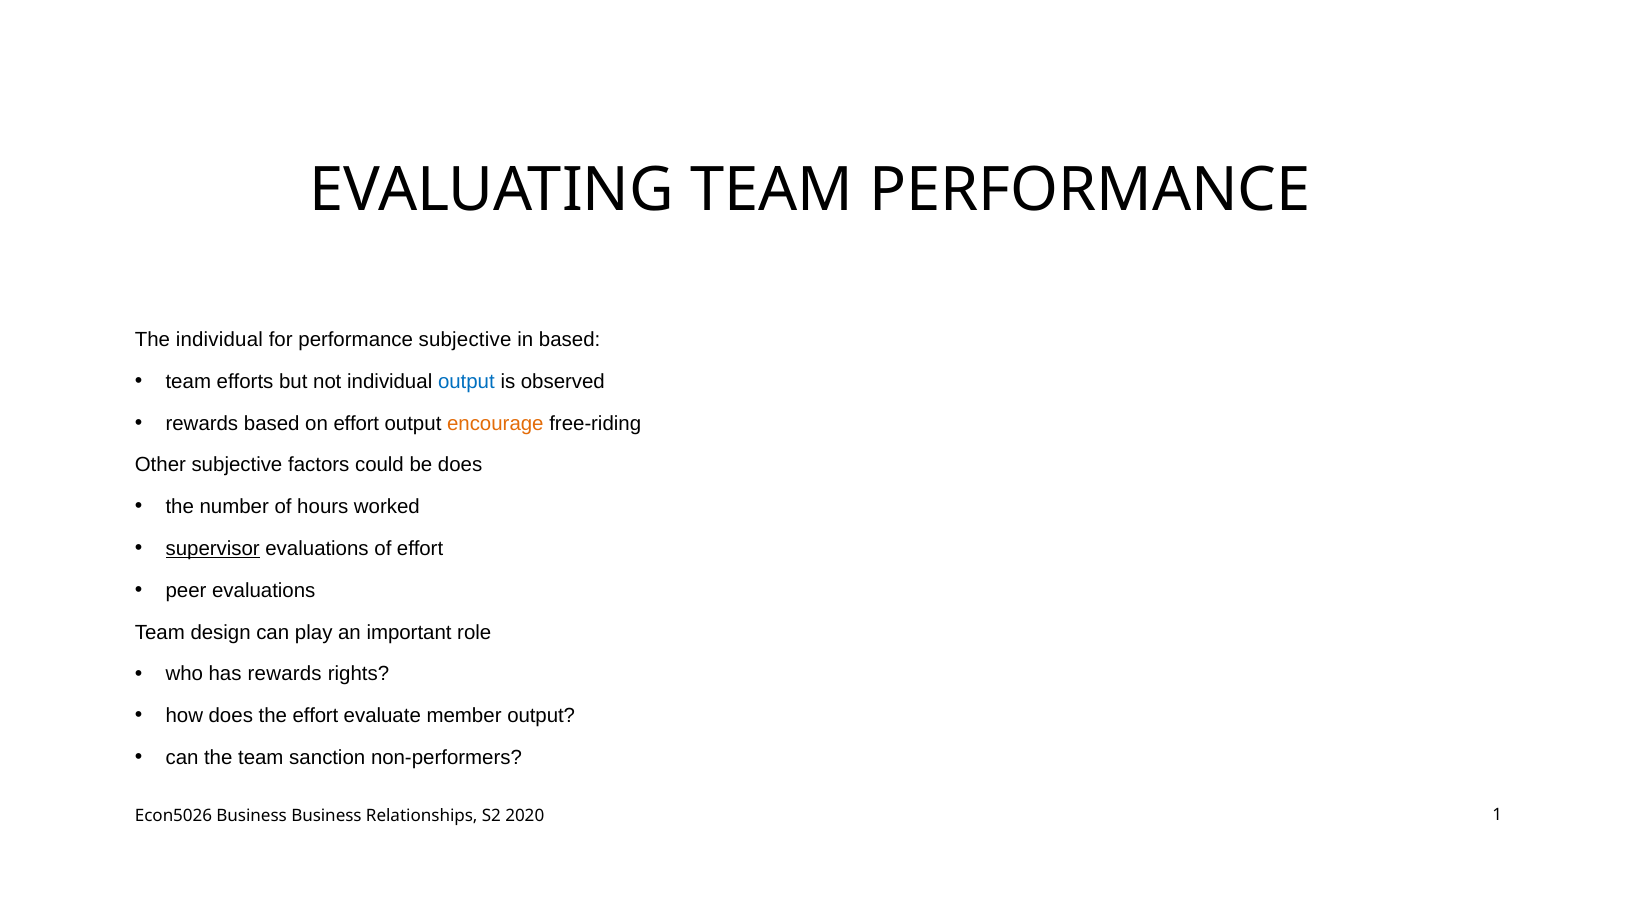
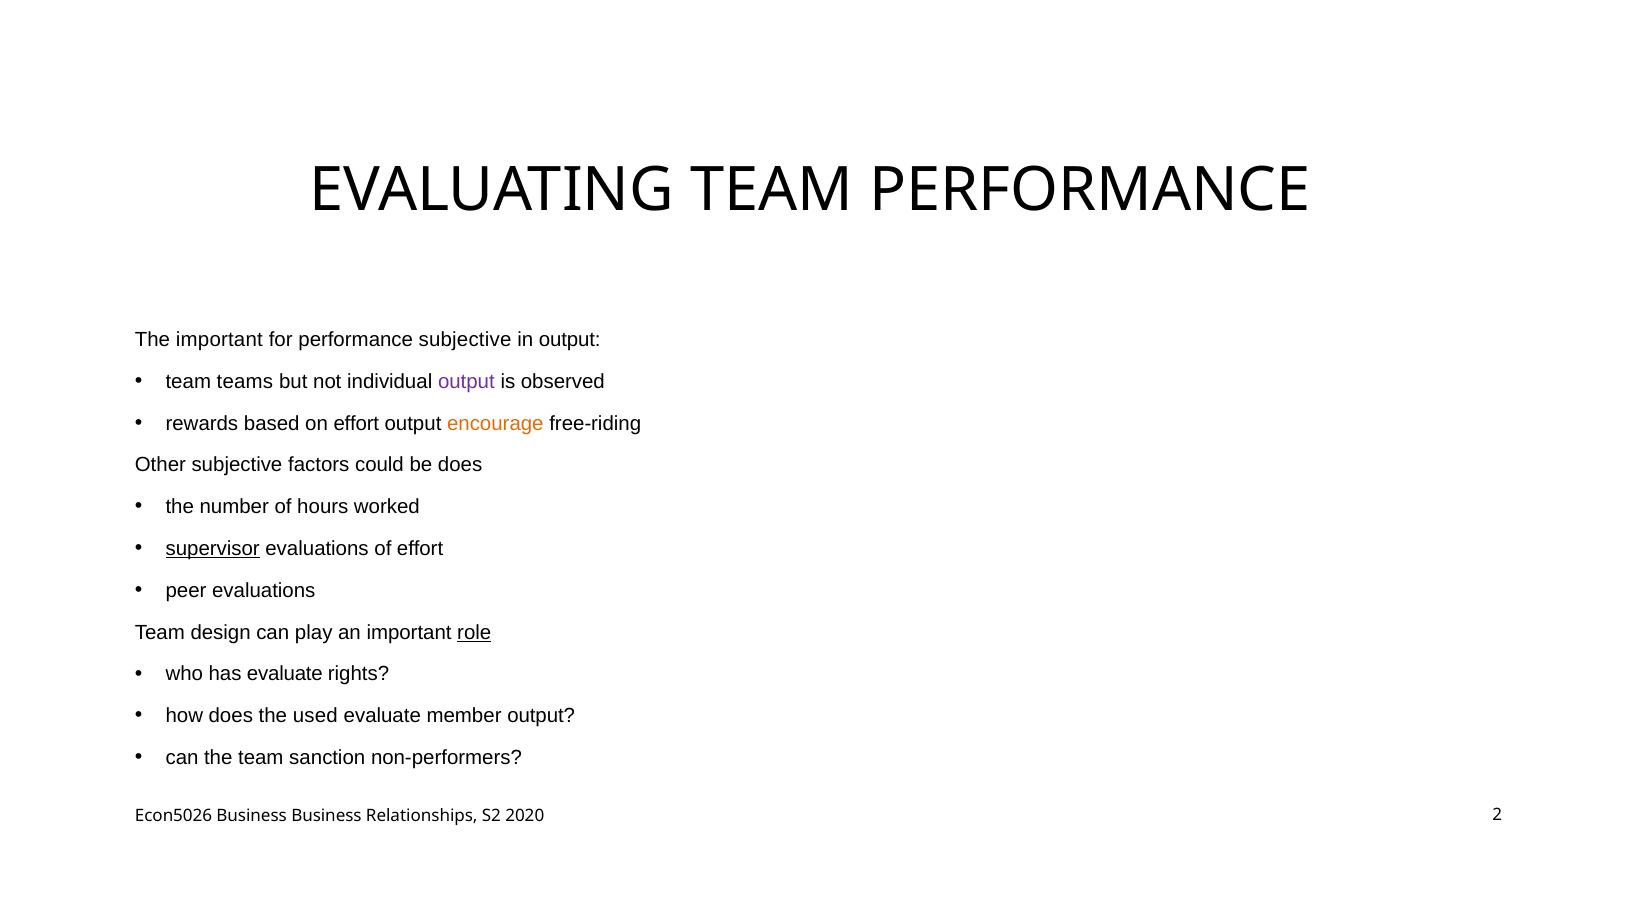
The individual: individual -> important (219, 340)
in based: based -> output (570, 340)
efforts: efforts -> teams (245, 381)
output colour: blue -> purple (466, 381)
role underline: none -> present (474, 632)
has rewards: rewards -> evaluate (285, 674)
the effort: effort -> used (315, 716)
1: 1 -> 2 (1497, 814)
